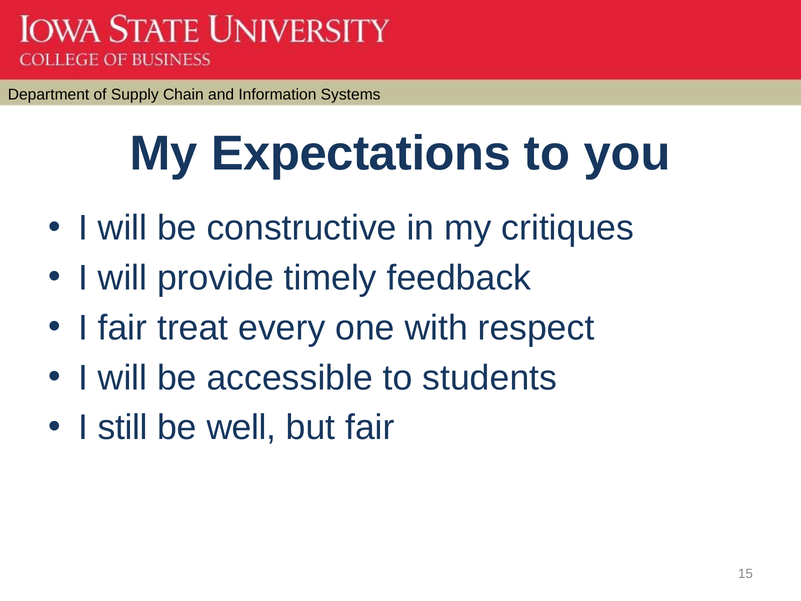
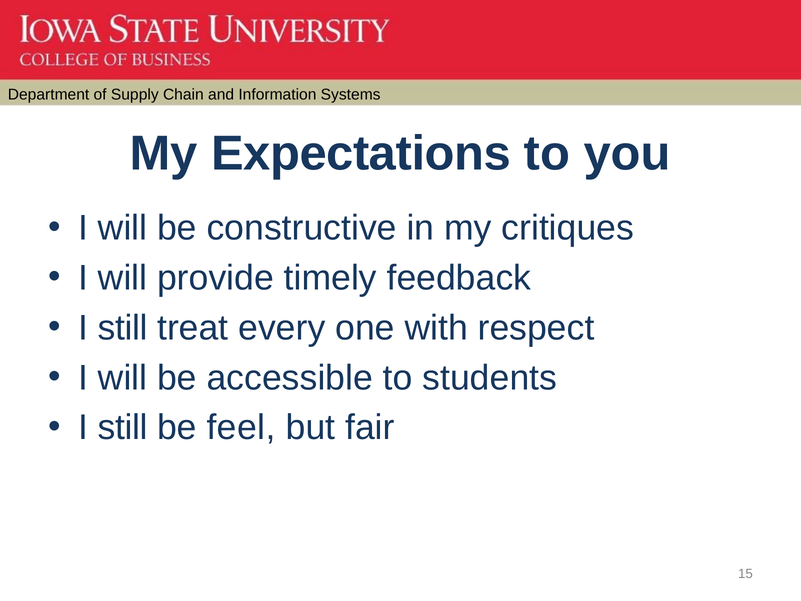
fair: fair -> still (123, 328)
well: well -> feel (241, 428)
